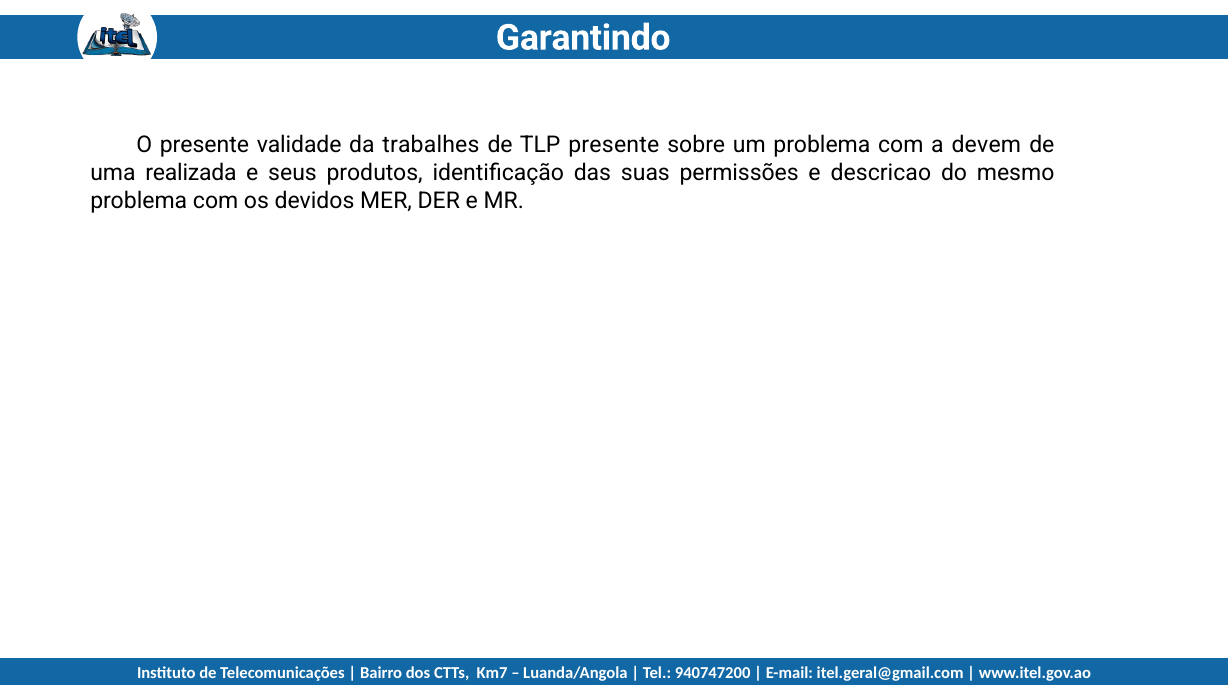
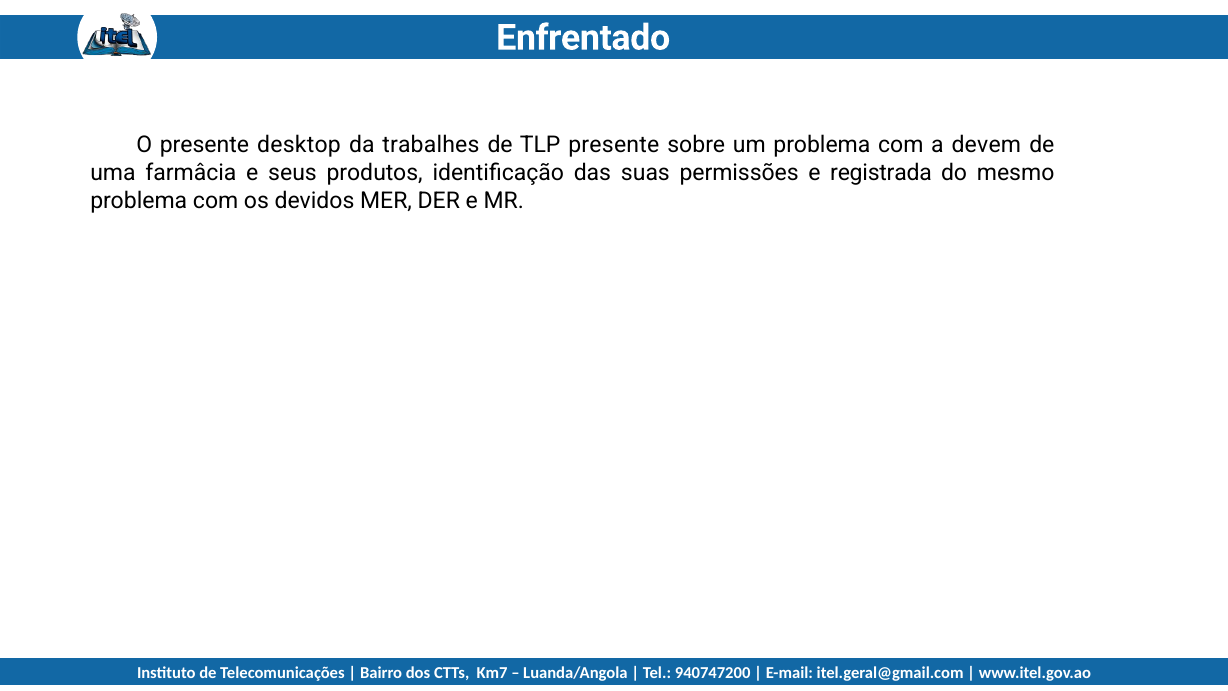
Garantindo: Garantindo -> Enfrentado (583, 38)
validade: validade -> desktop (299, 145)
realizada: realizada -> farmâcia (191, 173)
descricao: descricao -> registrada (881, 173)
